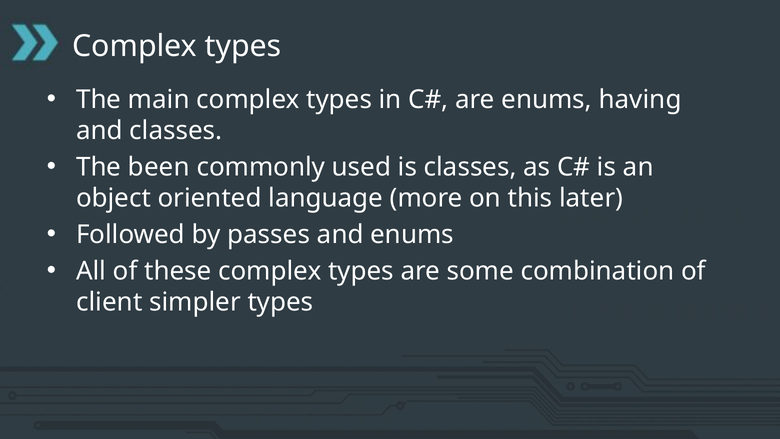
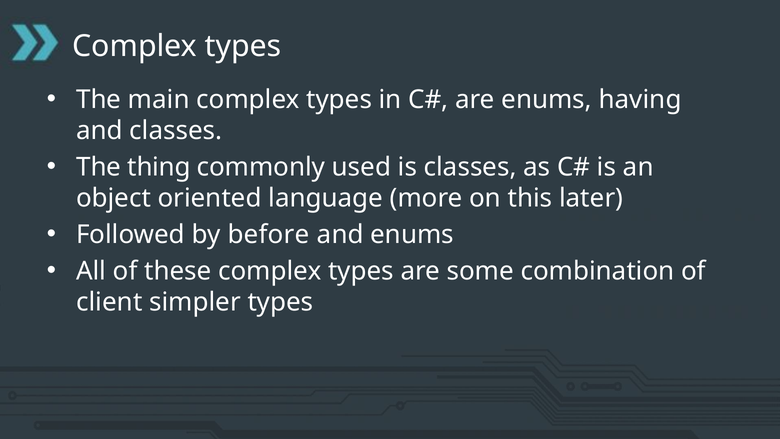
been: been -> thing (159, 167)
passes: passes -> before (269, 235)
